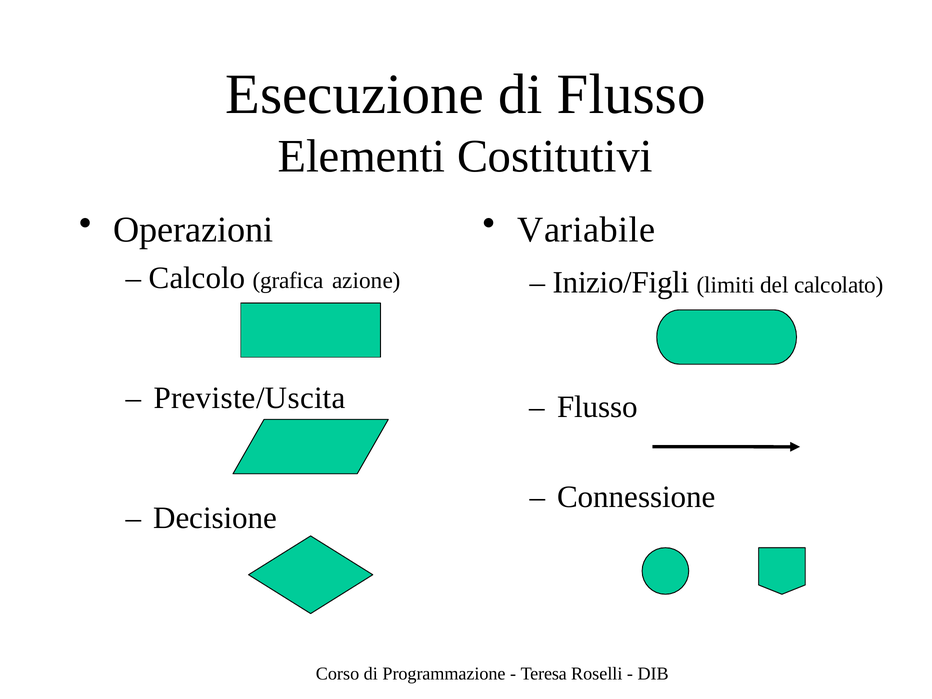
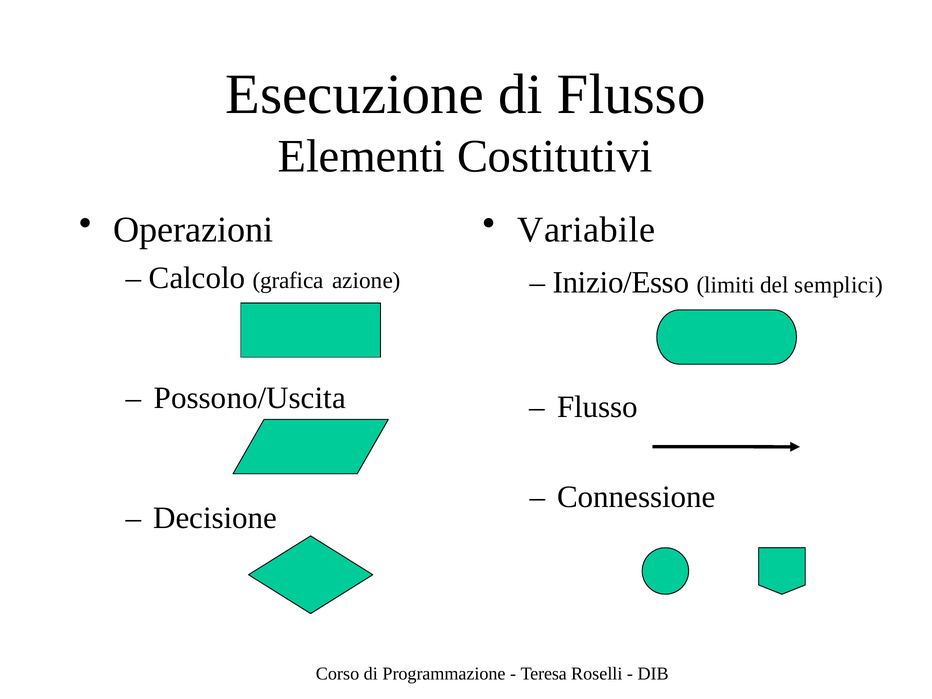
Inizio/Figli: Inizio/Figli -> Inizio/Esso (621, 283)
calcolato: calcolato -> semplici (839, 285)
Previste/Uscita: Previste/Uscita -> Possono/Uscita (250, 398)
